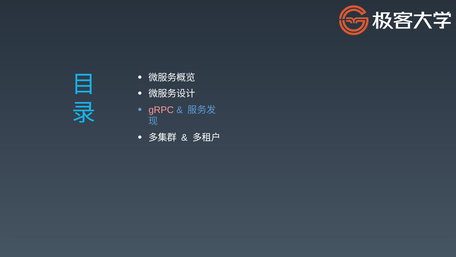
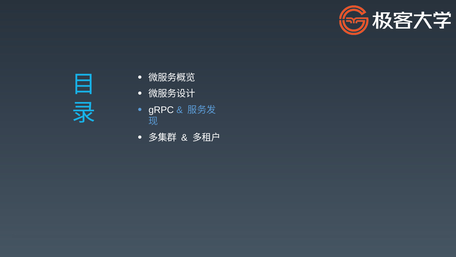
gRPC colour: pink -> white (161, 110)
